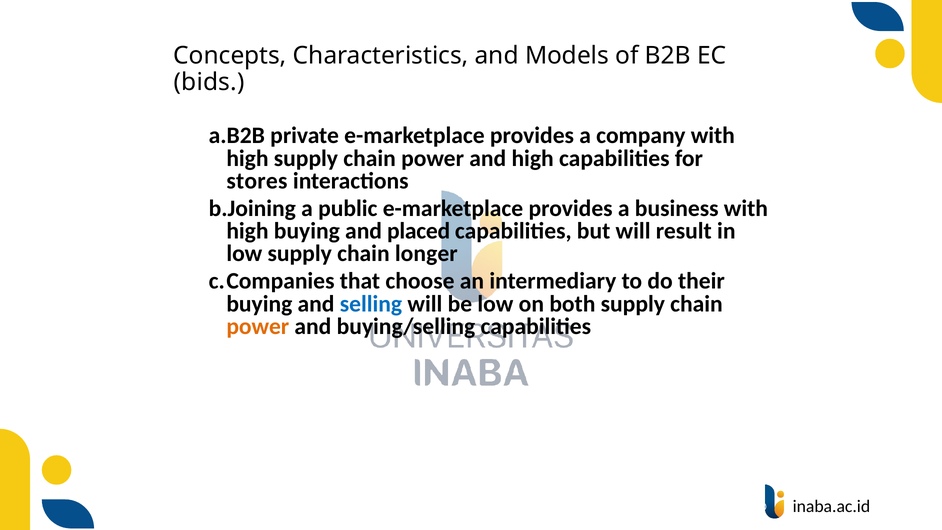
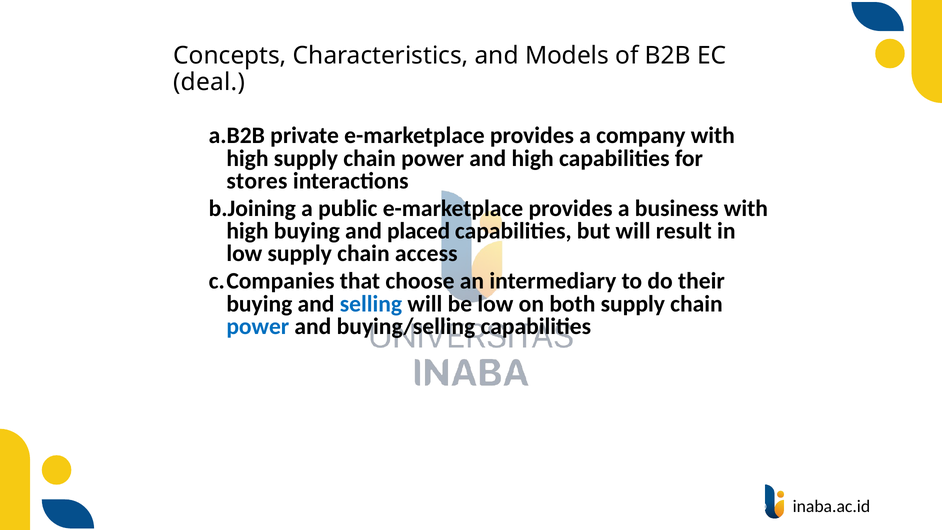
bids: bids -> deal (209, 82)
longer: longer -> access (426, 254)
power colour: orange -> blue (258, 326)
